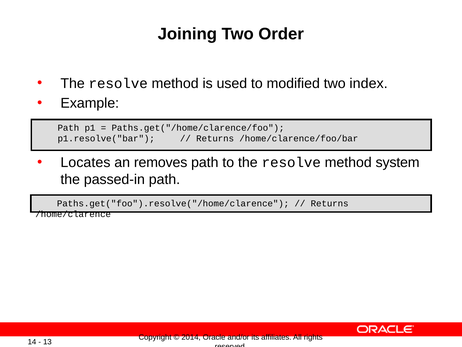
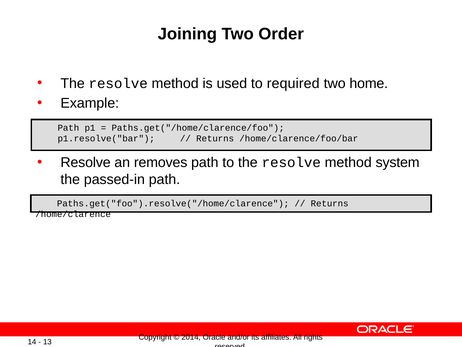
modified: modified -> required (293, 83)
index: index -> home (369, 83)
Locates: Locates -> Resolve (86, 162)
